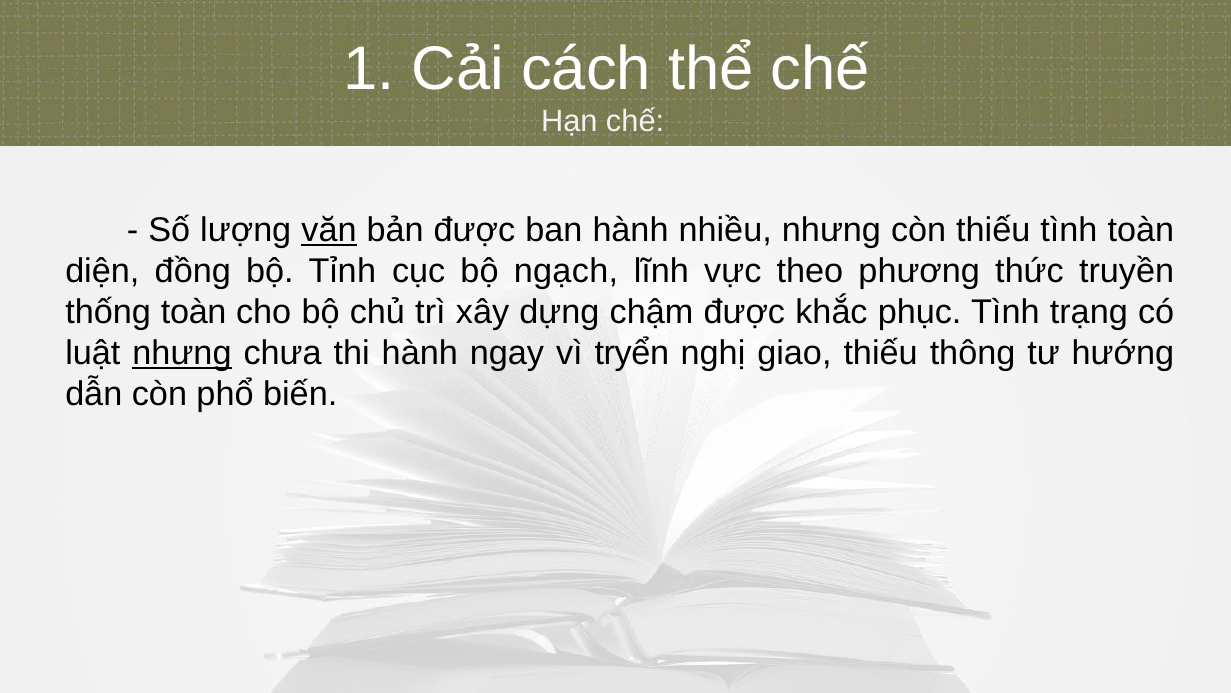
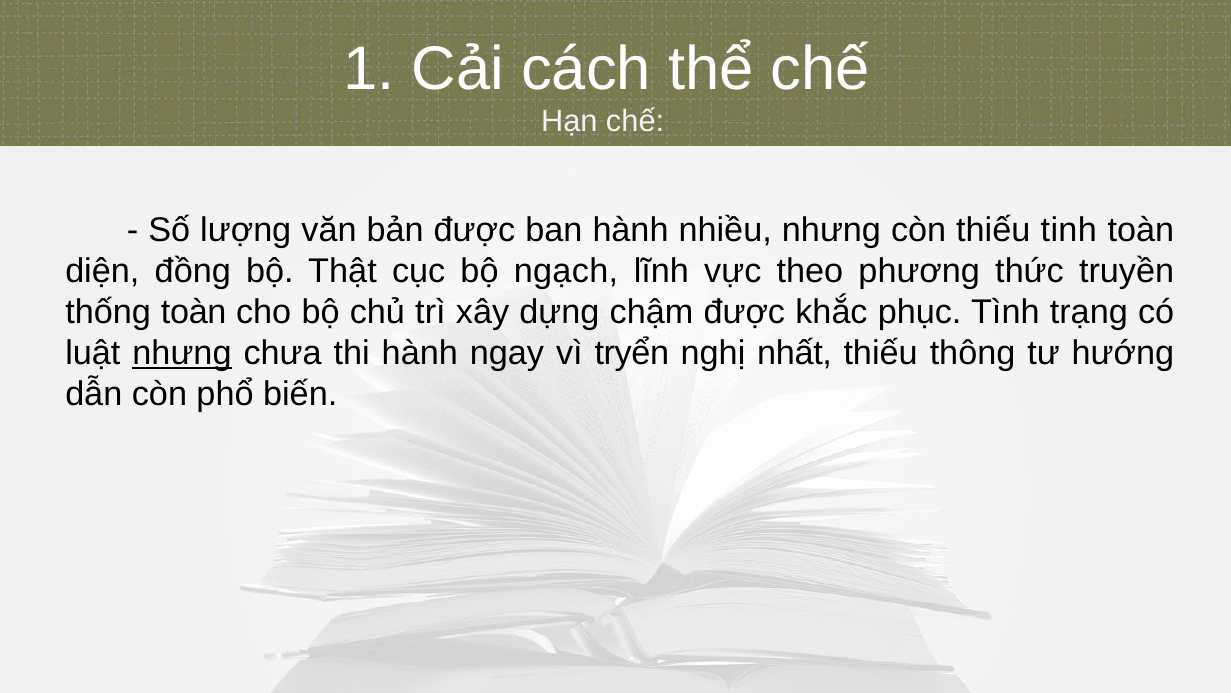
văn underline: present -> none (329, 230)
thiếu tình: tình -> tinh (1069, 230)
Tỉnh: Tỉnh -> Thật (342, 271)
giao: giao -> nhất (795, 353)
